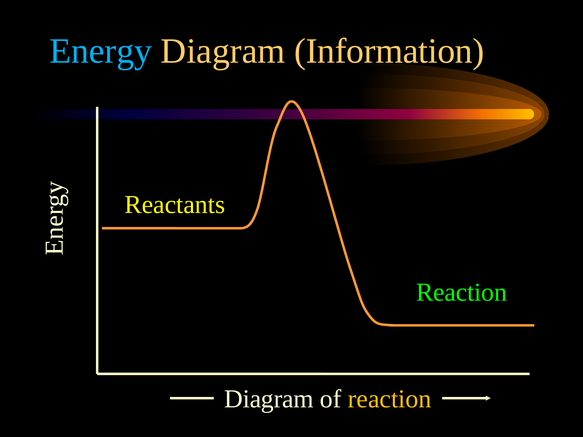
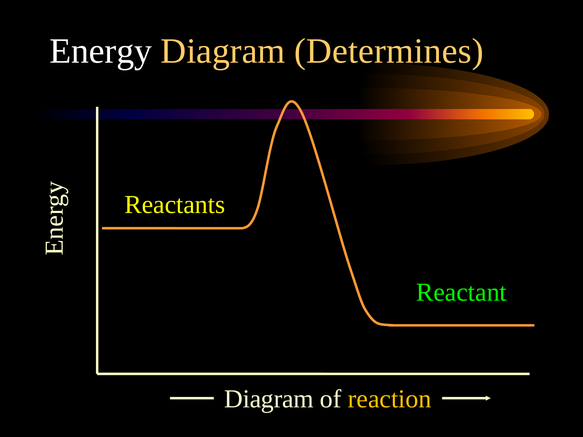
Energy colour: light blue -> white (101, 51)
Information: Information -> Determines (389, 51)
Reaction: Reaction -> Reactant (462, 292)
